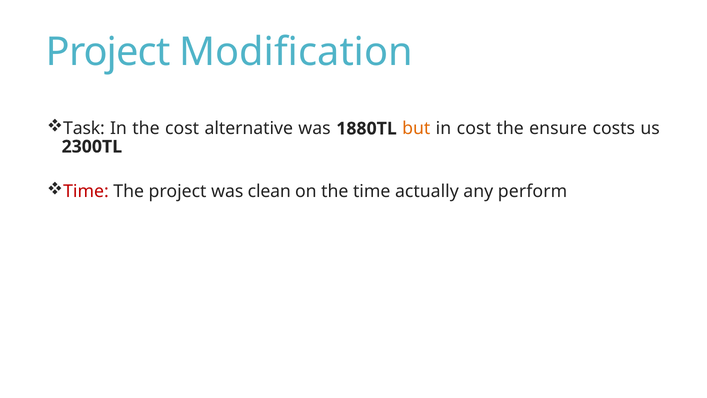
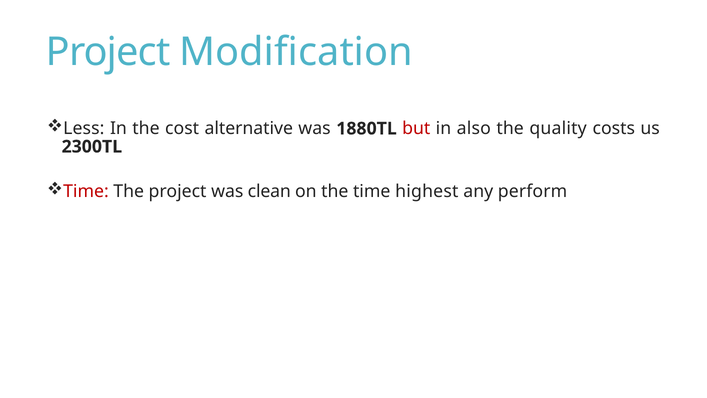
Task: Task -> Less (84, 129)
but colour: orange -> red (416, 129)
in cost: cost -> also (474, 129)
ensure: ensure -> quality (558, 129)
actually: actually -> highest (427, 191)
